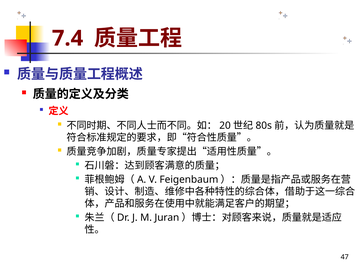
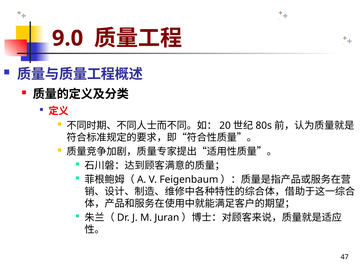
7.4: 7.4 -> 9.0 (68, 38)
